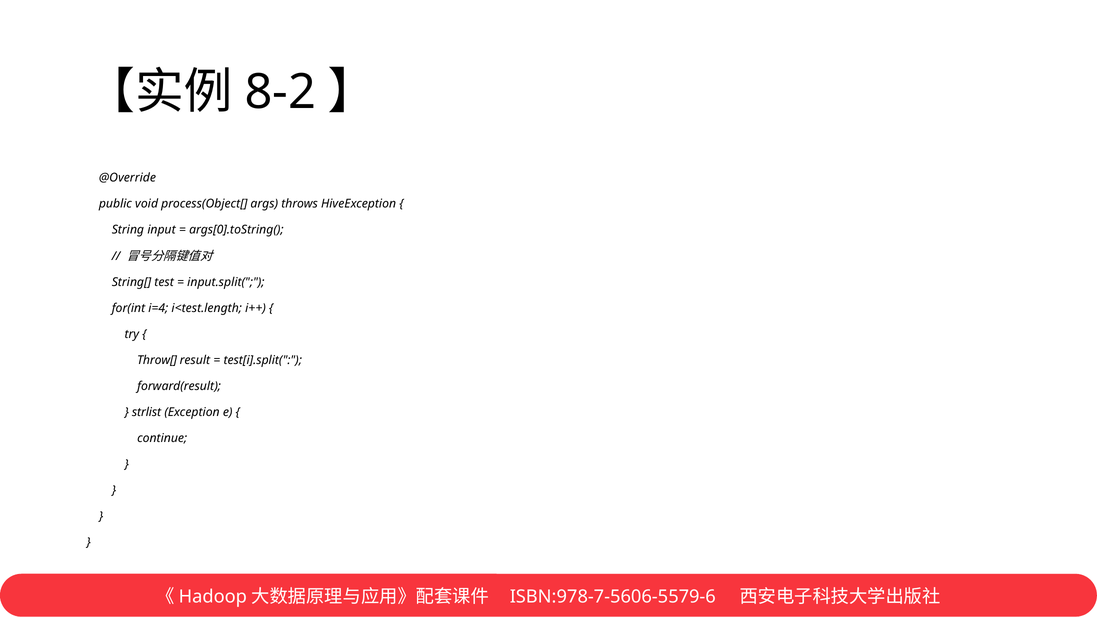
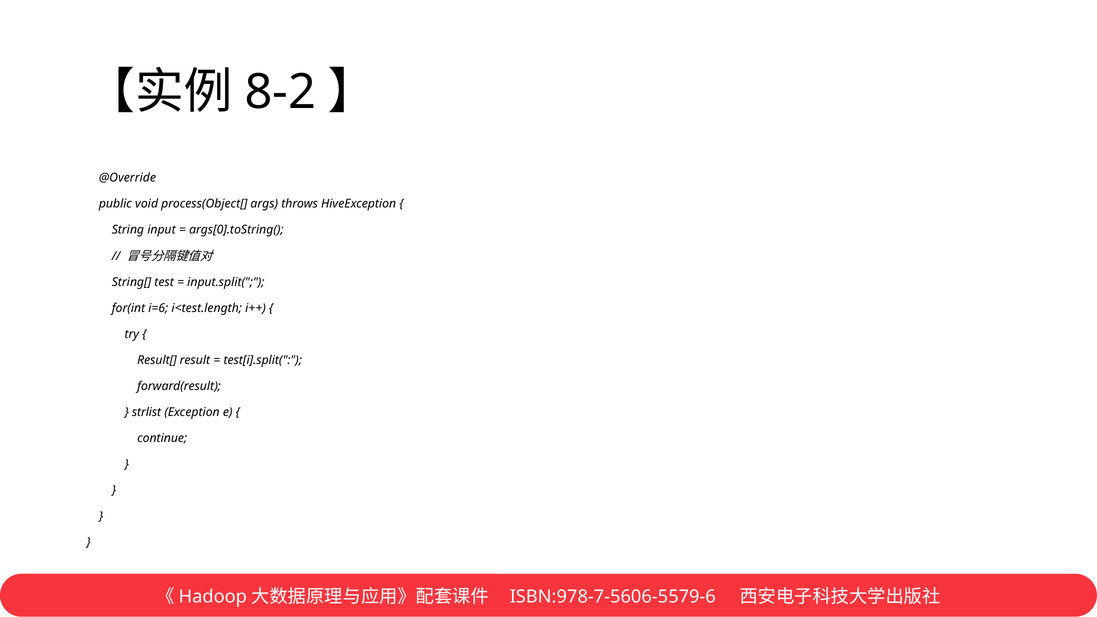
i=4: i=4 -> i=6 (158, 308)
Throw[: Throw[ -> Result[ (157, 360)
